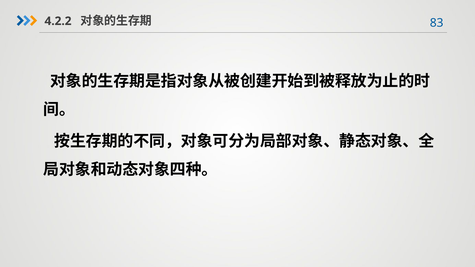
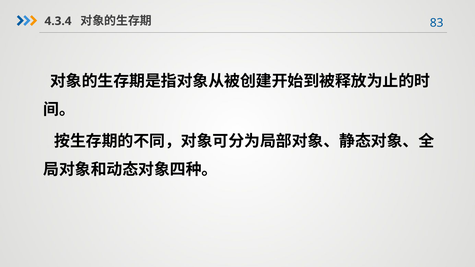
4.2.2: 4.2.2 -> 4.3.4 (58, 21)
